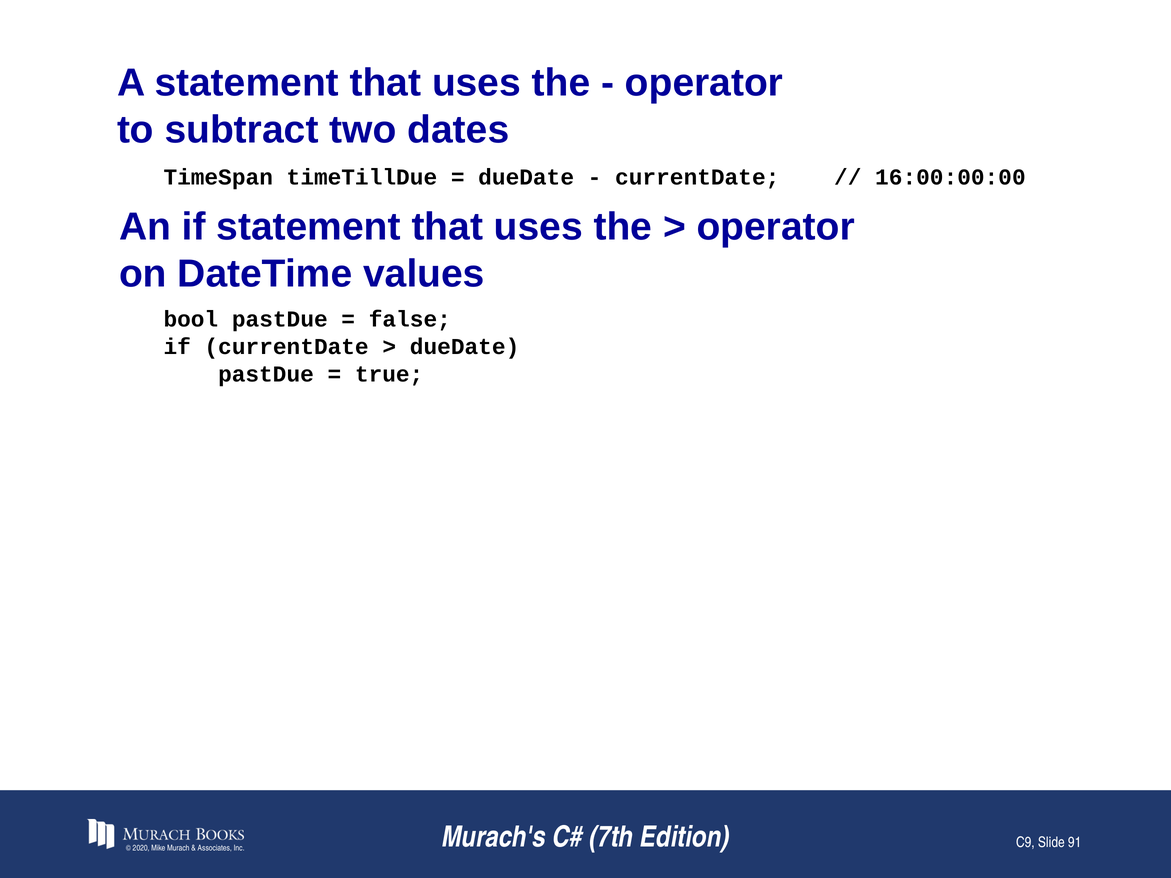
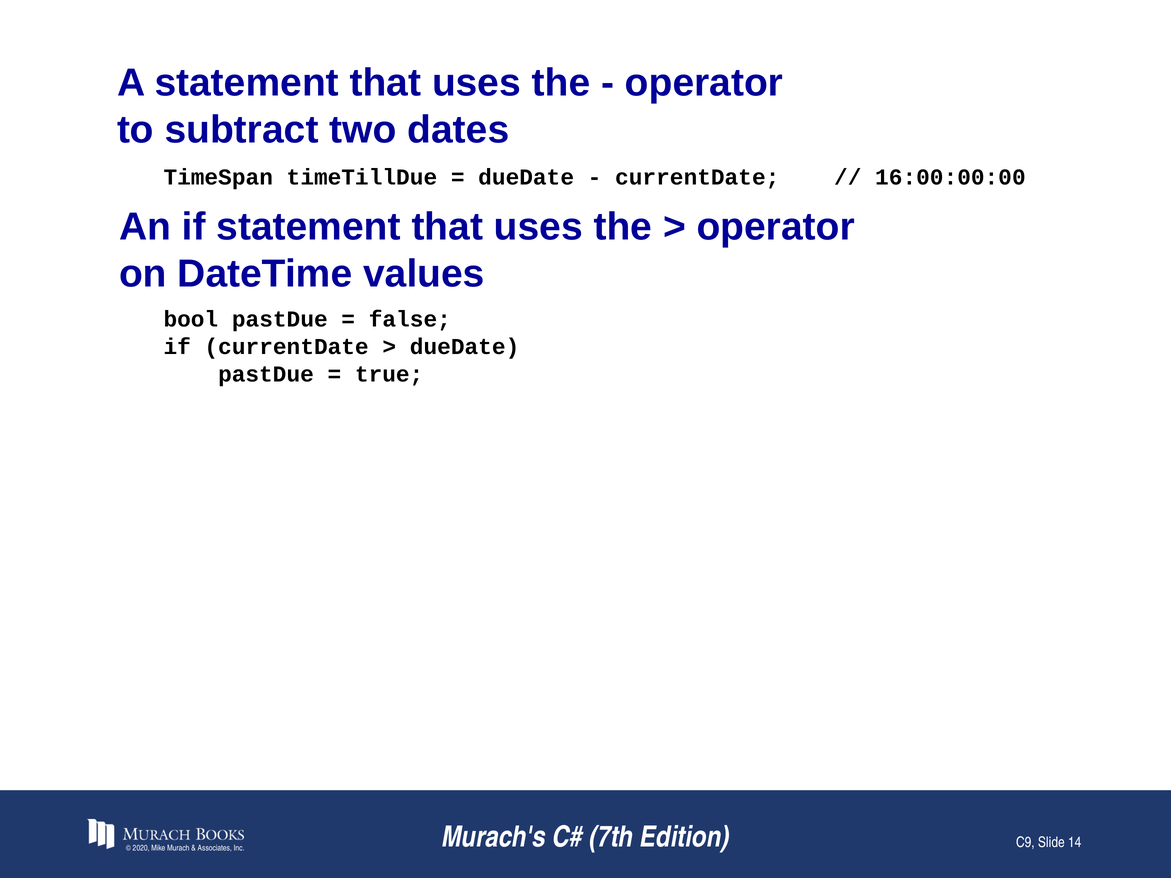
91: 91 -> 14 (1075, 843)
